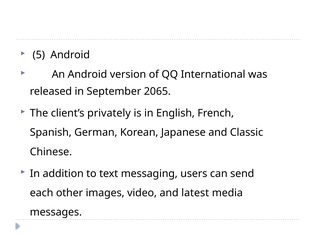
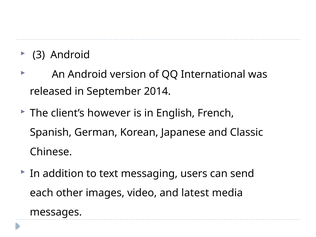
5: 5 -> 3 (39, 55)
2065: 2065 -> 2014 (157, 91)
privately: privately -> however (109, 113)
